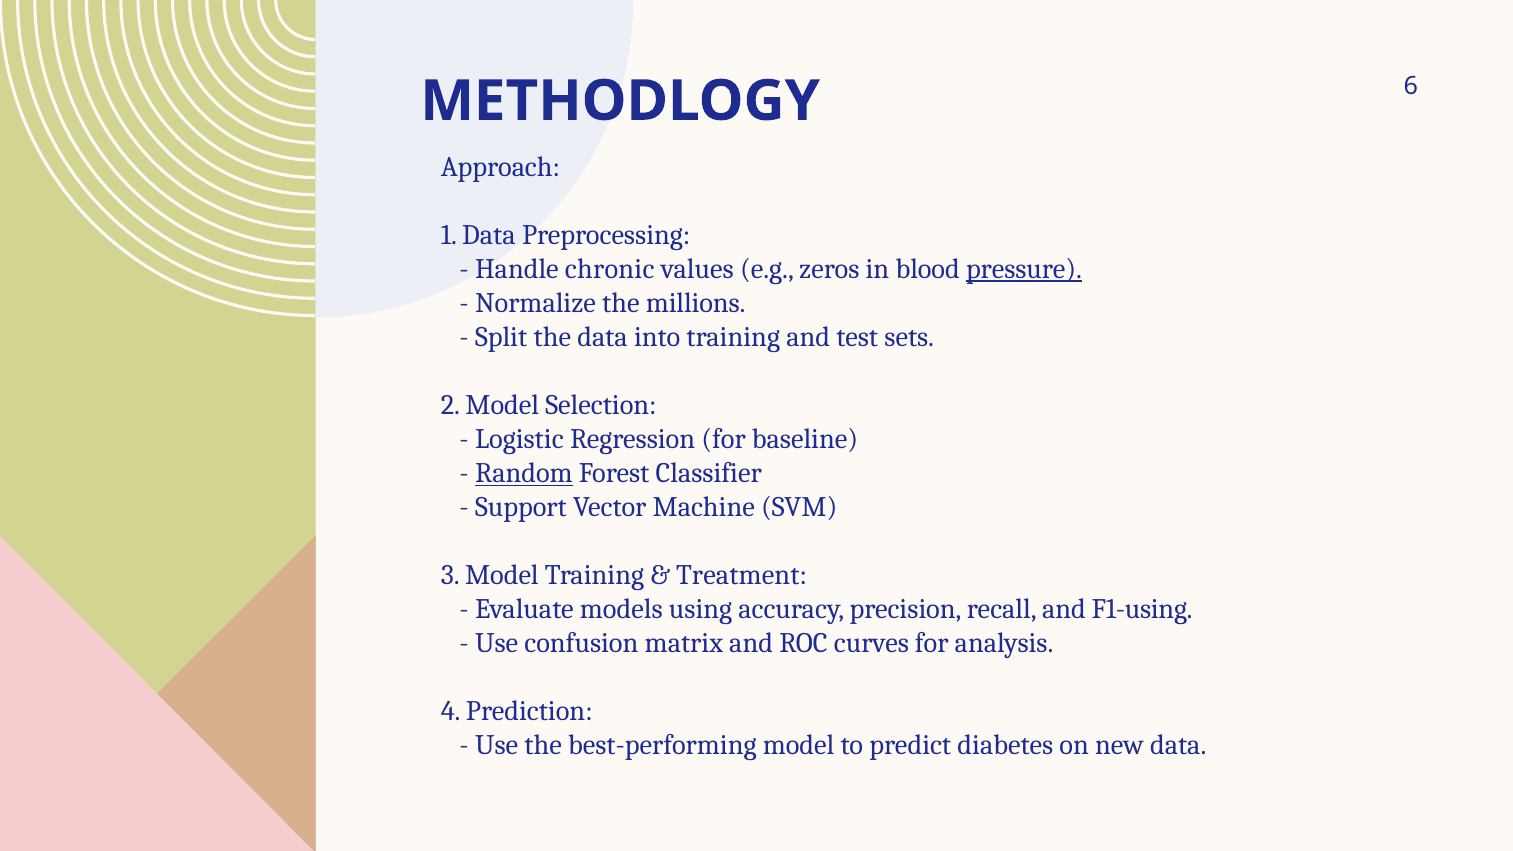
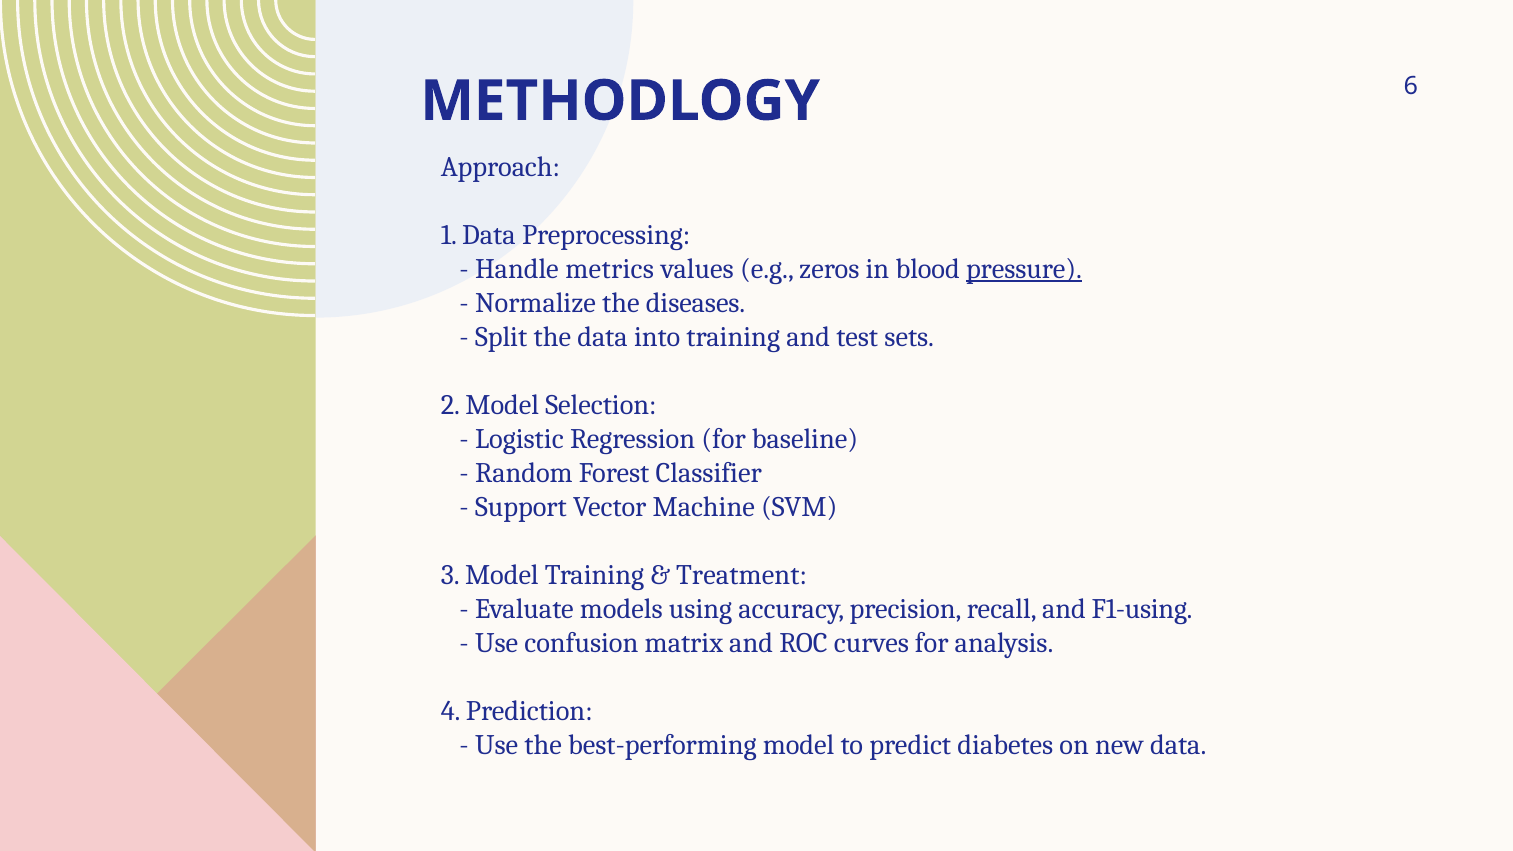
chronic: chronic -> metrics (610, 269)
millions: millions -> diseases (696, 303)
Random underline: present -> none (524, 473)
